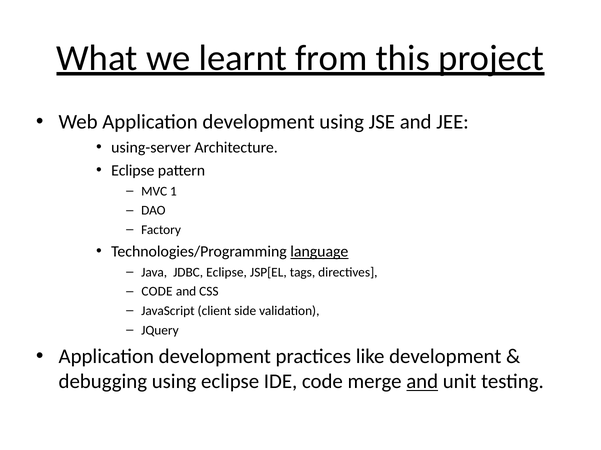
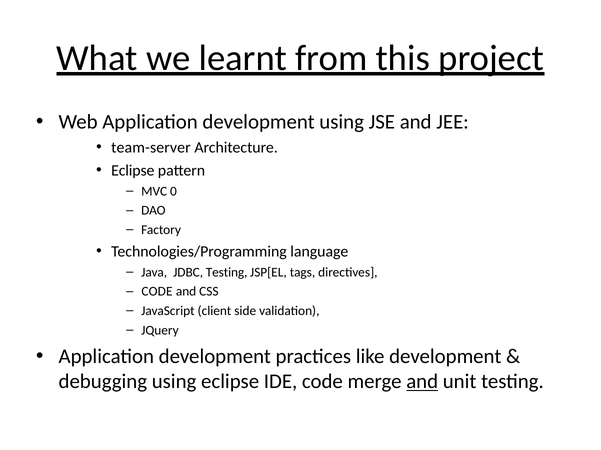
using-server: using-server -> team-server (151, 148)
1: 1 -> 0 (173, 192)
language underline: present -> none (319, 252)
JDBC Eclipse: Eclipse -> Testing (227, 273)
